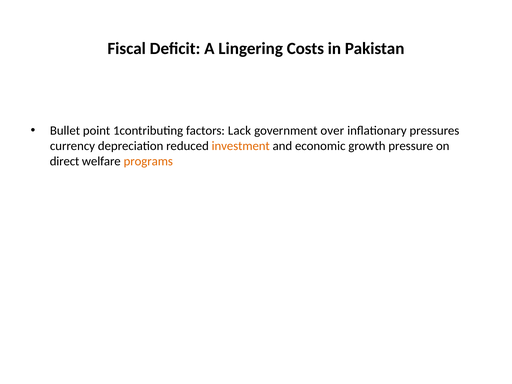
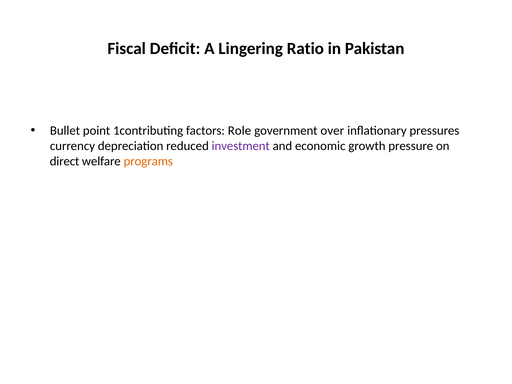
Costs: Costs -> Ratio (305, 49)
Lack: Lack -> Role (239, 131)
investment colour: orange -> purple (241, 146)
